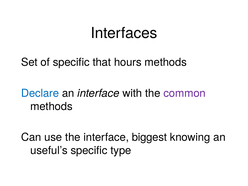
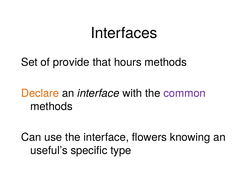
of specific: specific -> provide (71, 62)
Declare colour: blue -> orange (40, 93)
biggest: biggest -> flowers (149, 137)
